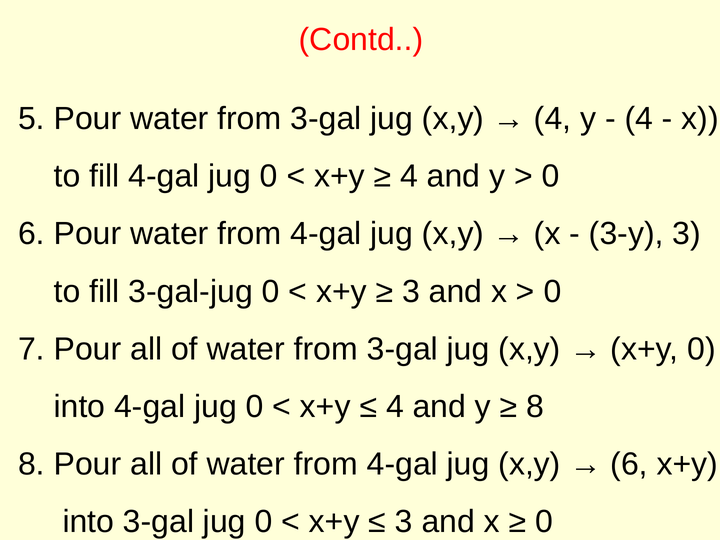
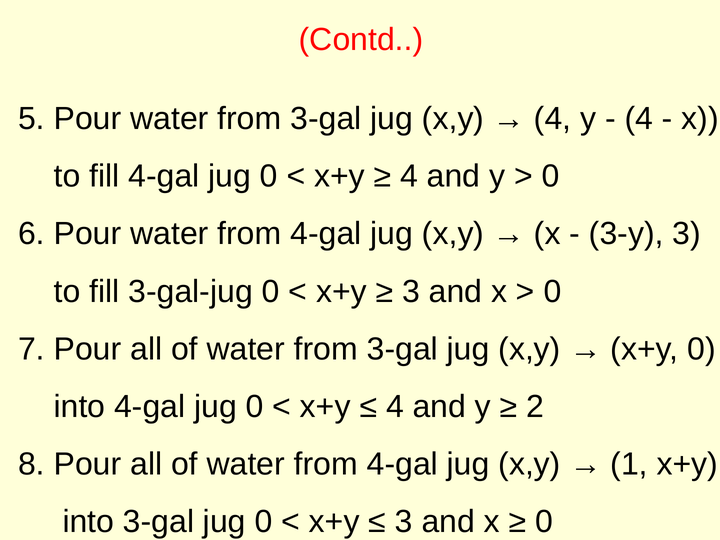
8: 8 -> 2 (535, 407)
6: 6 -> 1 (629, 464)
